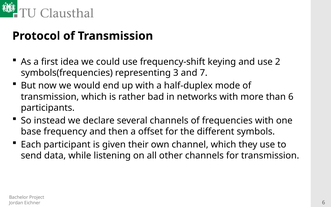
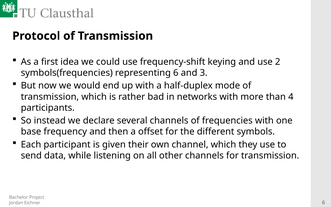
representing 3: 3 -> 6 (176, 73)
7: 7 -> 3 (204, 73)
than 6: 6 -> 4 (291, 97)
